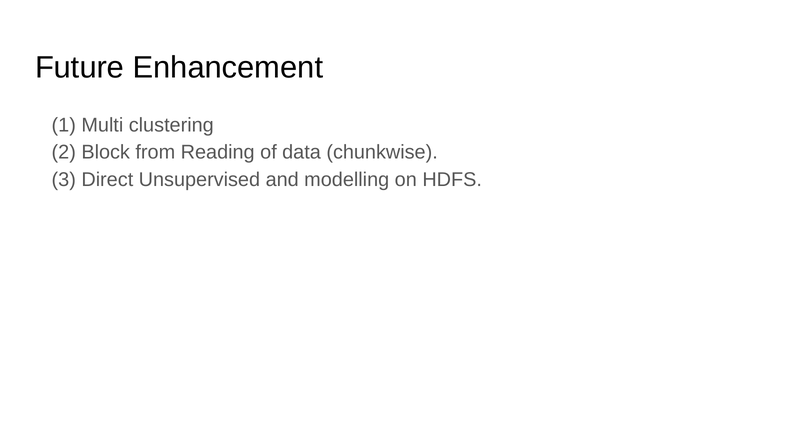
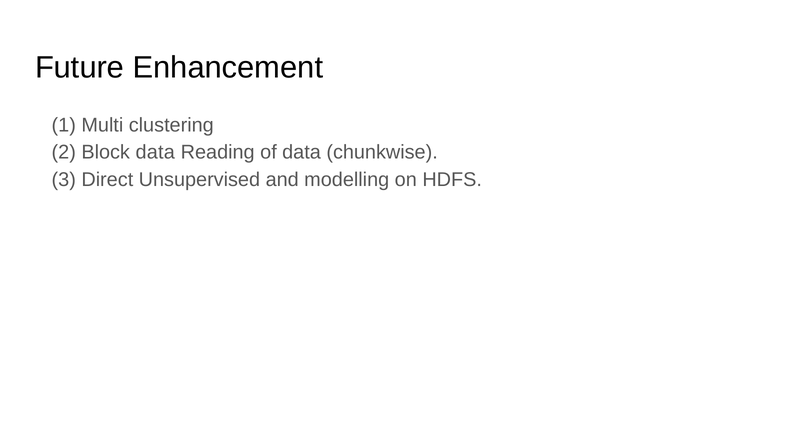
Block from: from -> data (155, 152)
